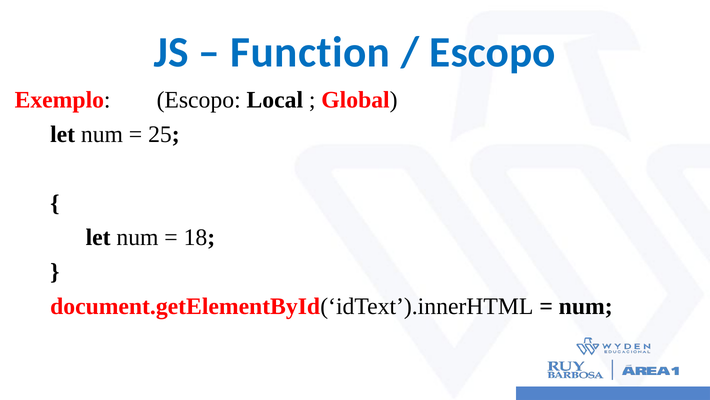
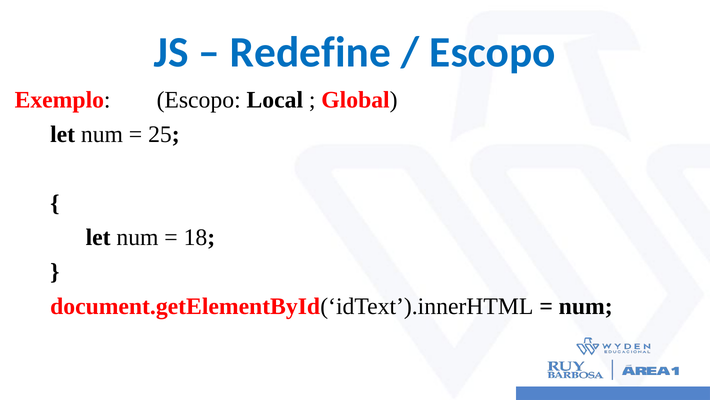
Function: Function -> Redefine (310, 52)
